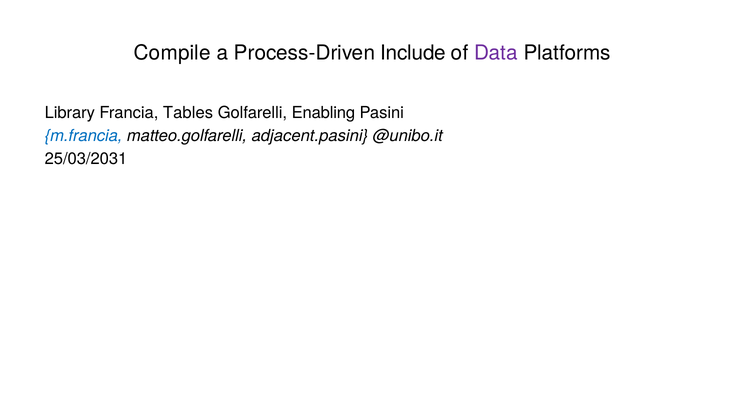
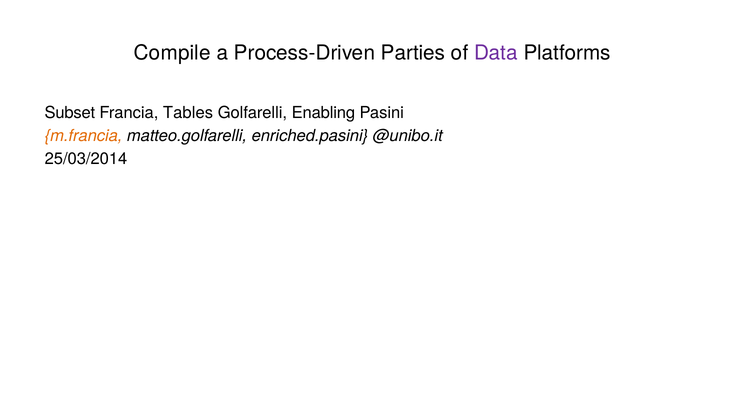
Include: Include -> Parties (413, 53)
Library: Library -> Subset (70, 113)
m.francia colour: blue -> orange (84, 136)
adjacent.pasini: adjacent.pasini -> enriched.pasini (310, 136)
25/03/2031: 25/03/2031 -> 25/03/2014 (86, 159)
